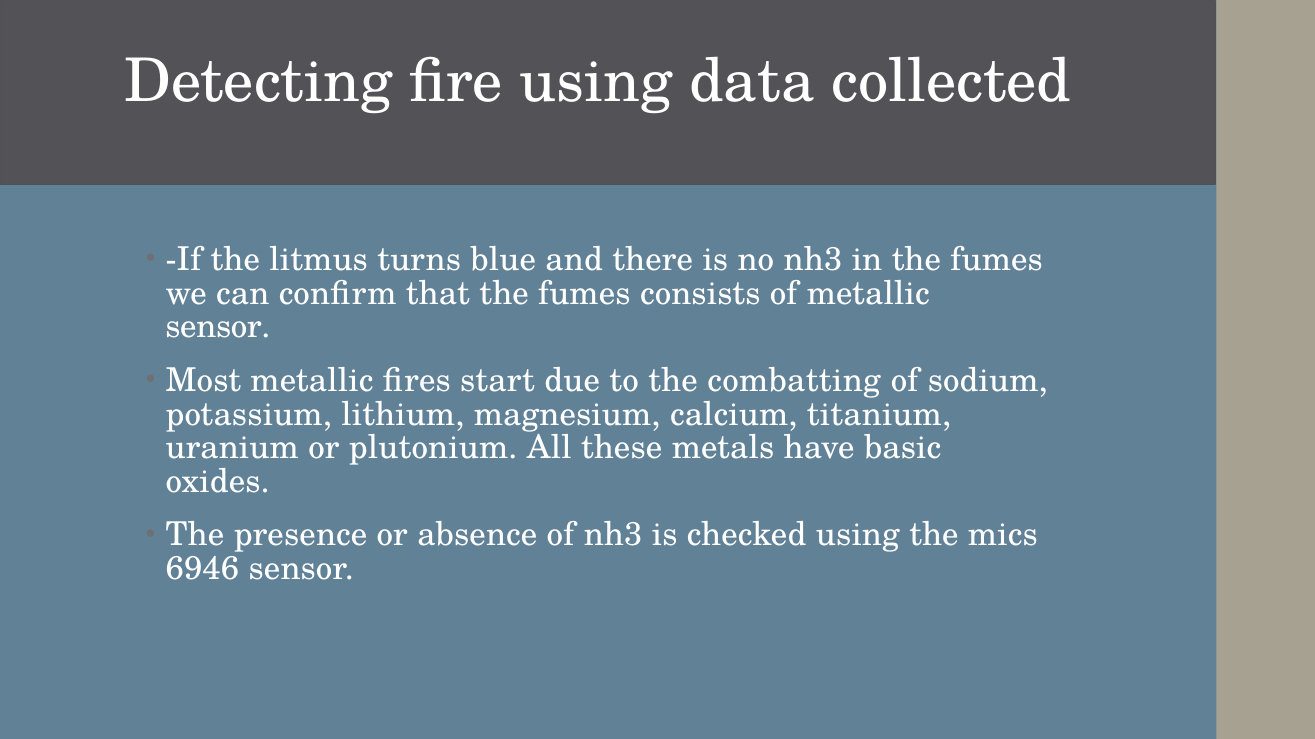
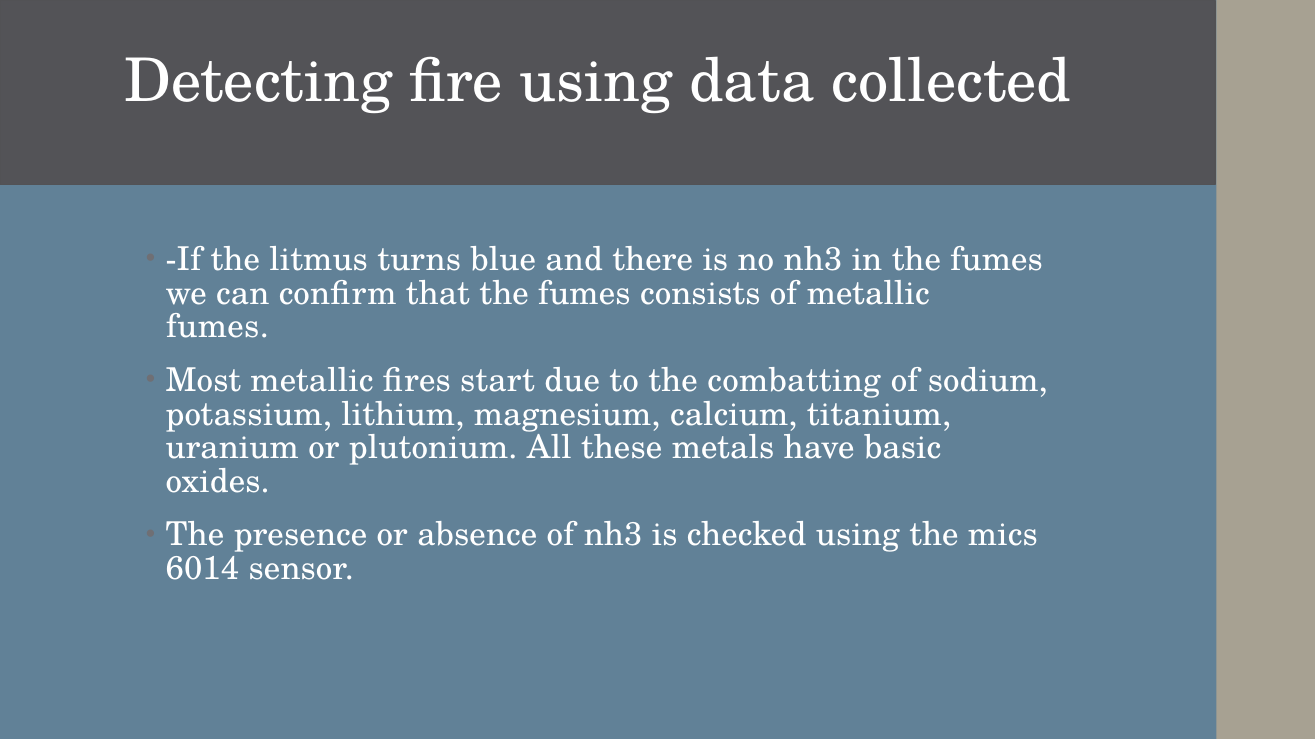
sensor: sensor -> fumes (218, 327)
6946: 6946 -> 6014 (202, 569)
